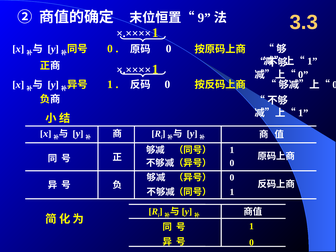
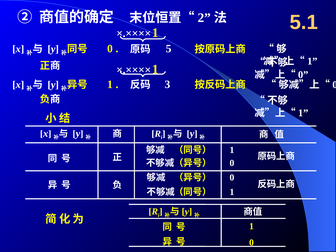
9: 9 -> 2 (204, 18)
3.3: 3.3 -> 5.1 (304, 22)
0: 0 -> 5 (169, 49)
0: 0 -> 3 (167, 84)
